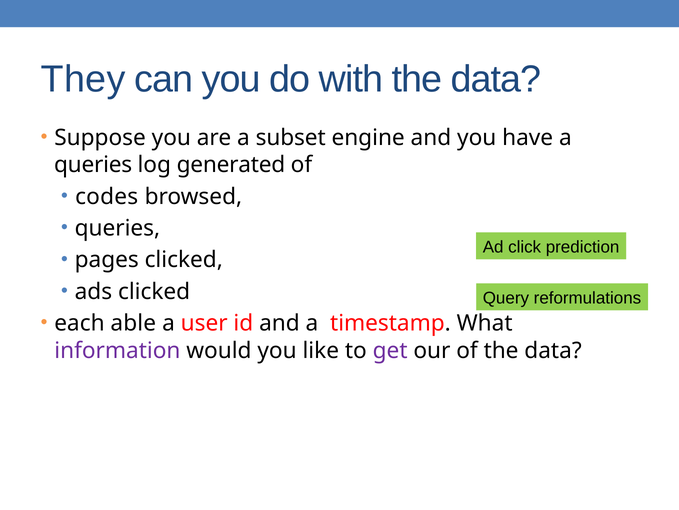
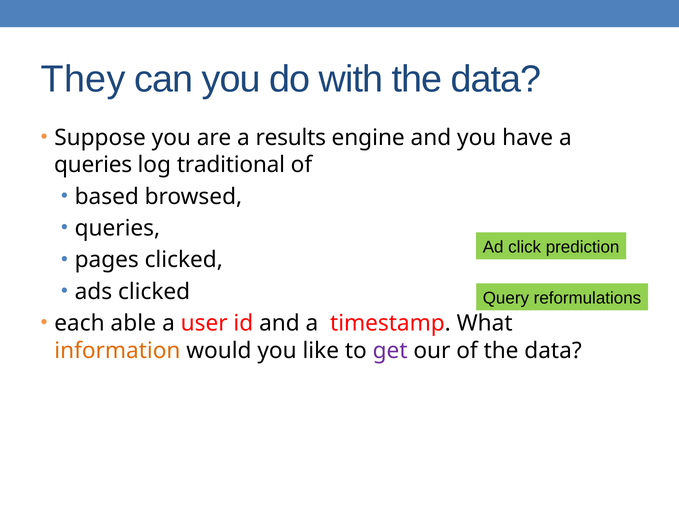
subset: subset -> results (291, 137)
generated: generated -> traditional (231, 165)
codes: codes -> based (107, 196)
information colour: purple -> orange (117, 350)
